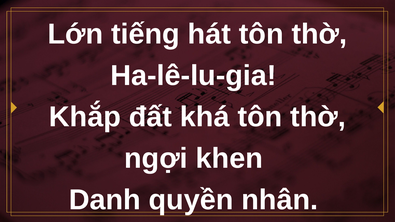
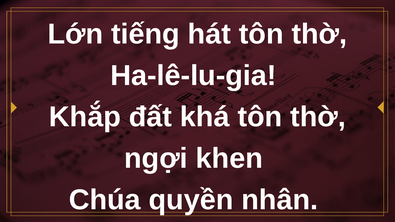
Danh: Danh -> Chúa (105, 200)
